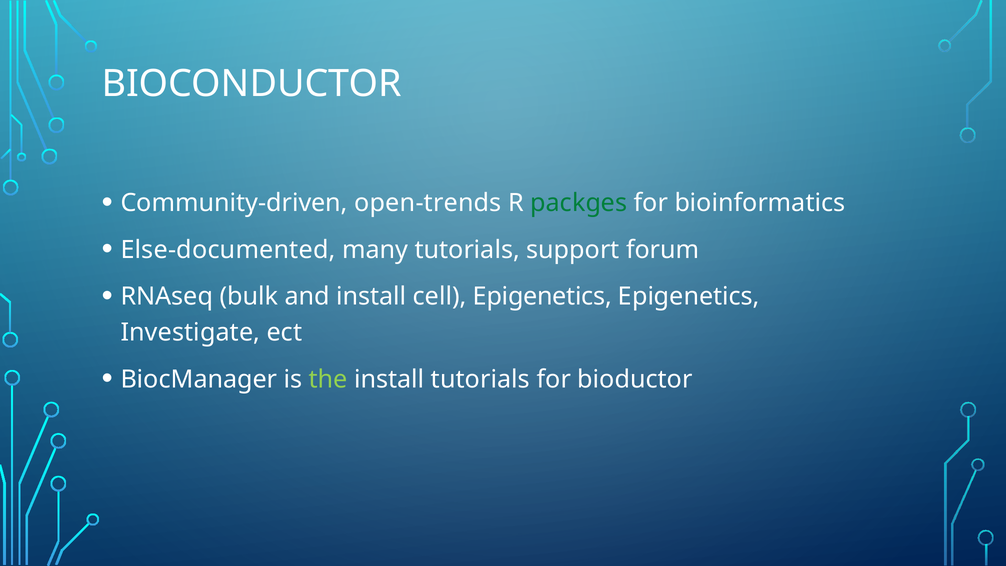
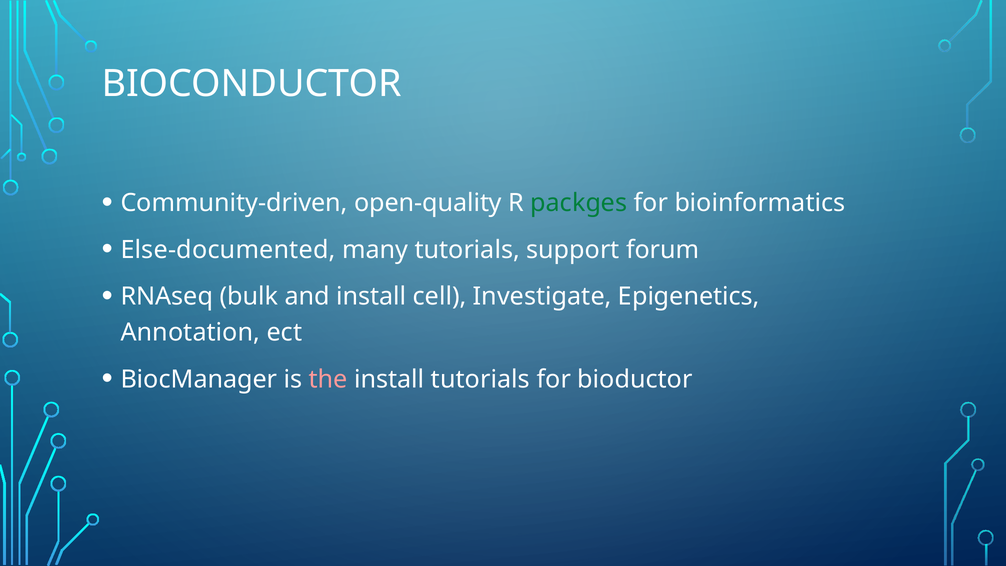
open-trends: open-trends -> open-quality (428, 203)
cell Epigenetics: Epigenetics -> Investigate (542, 296)
Investigate: Investigate -> Annotation (190, 333)
the colour: light green -> pink (328, 379)
